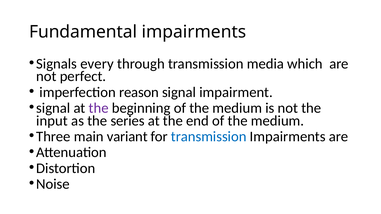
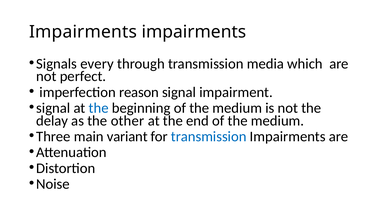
Fundamental: Fundamental -> Impairments (83, 32)
the colour: purple -> blue (99, 108)
input: input -> delay (52, 121)
series: series -> other (127, 121)
